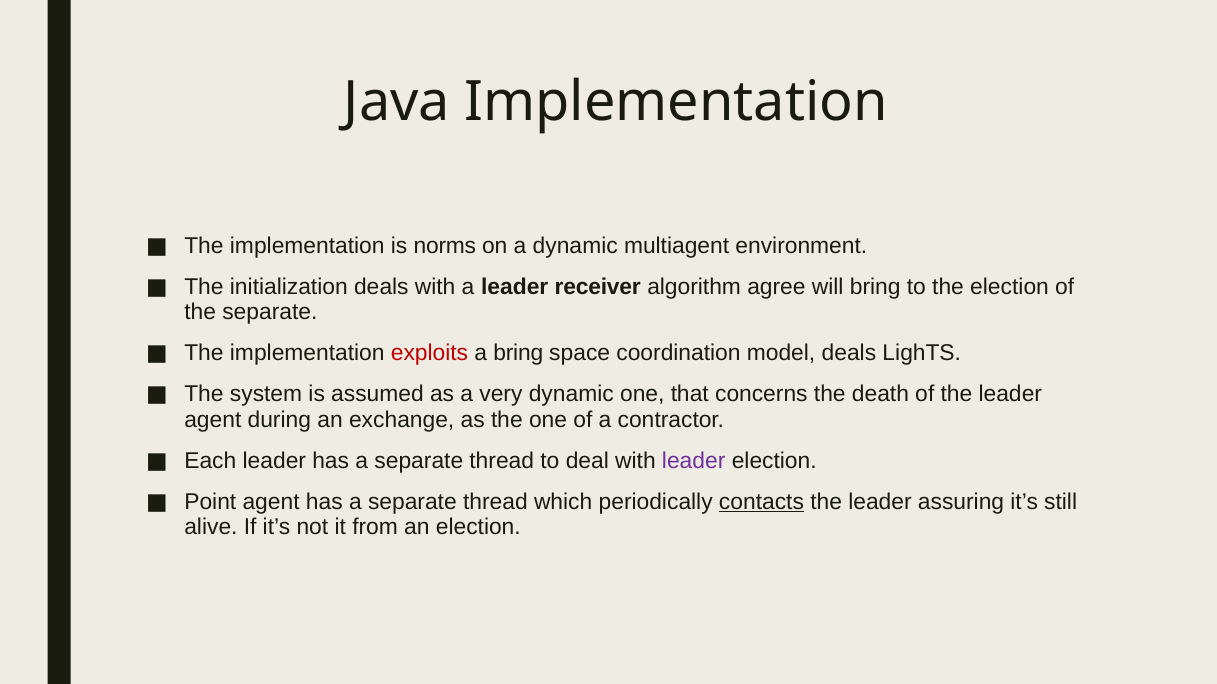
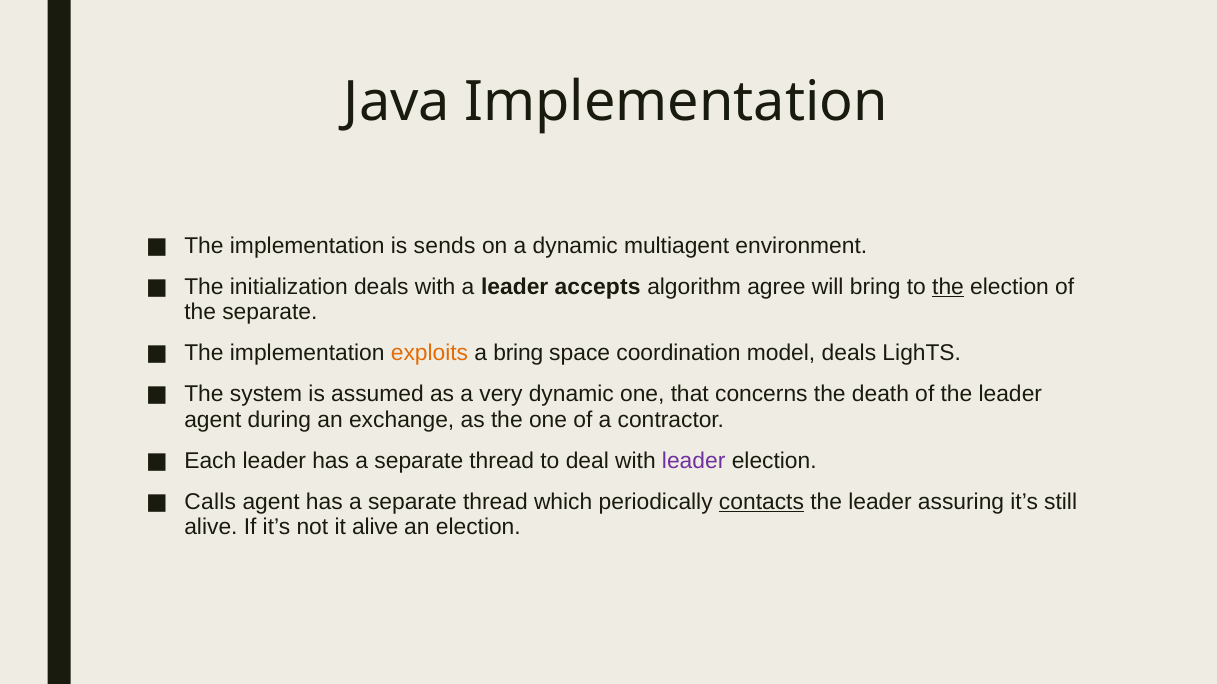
norms: norms -> sends (445, 246)
receiver: receiver -> accepts (598, 287)
the underline: none -> present (948, 287)
exploits colour: red -> orange (430, 353)
Point: Point -> Calls (210, 502)
it from: from -> alive (375, 528)
